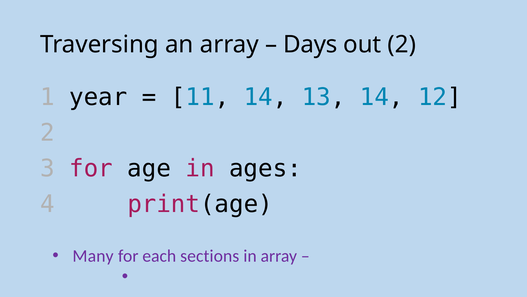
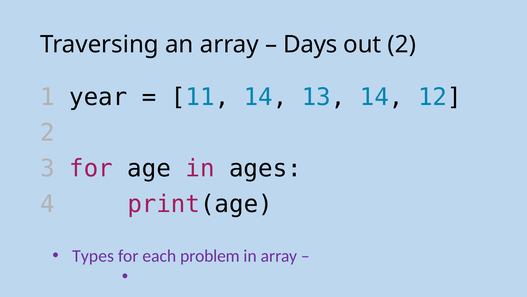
Many: Many -> Types (93, 255)
sections: sections -> problem (210, 255)
